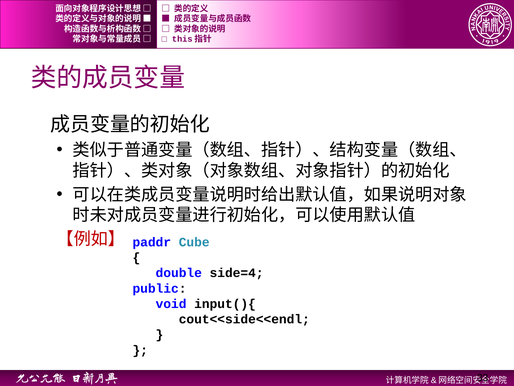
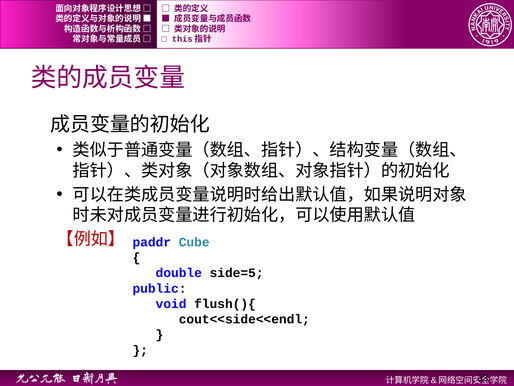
side=4: side=4 -> side=5 (237, 273)
input(){: input(){ -> flush(){ (225, 303)
